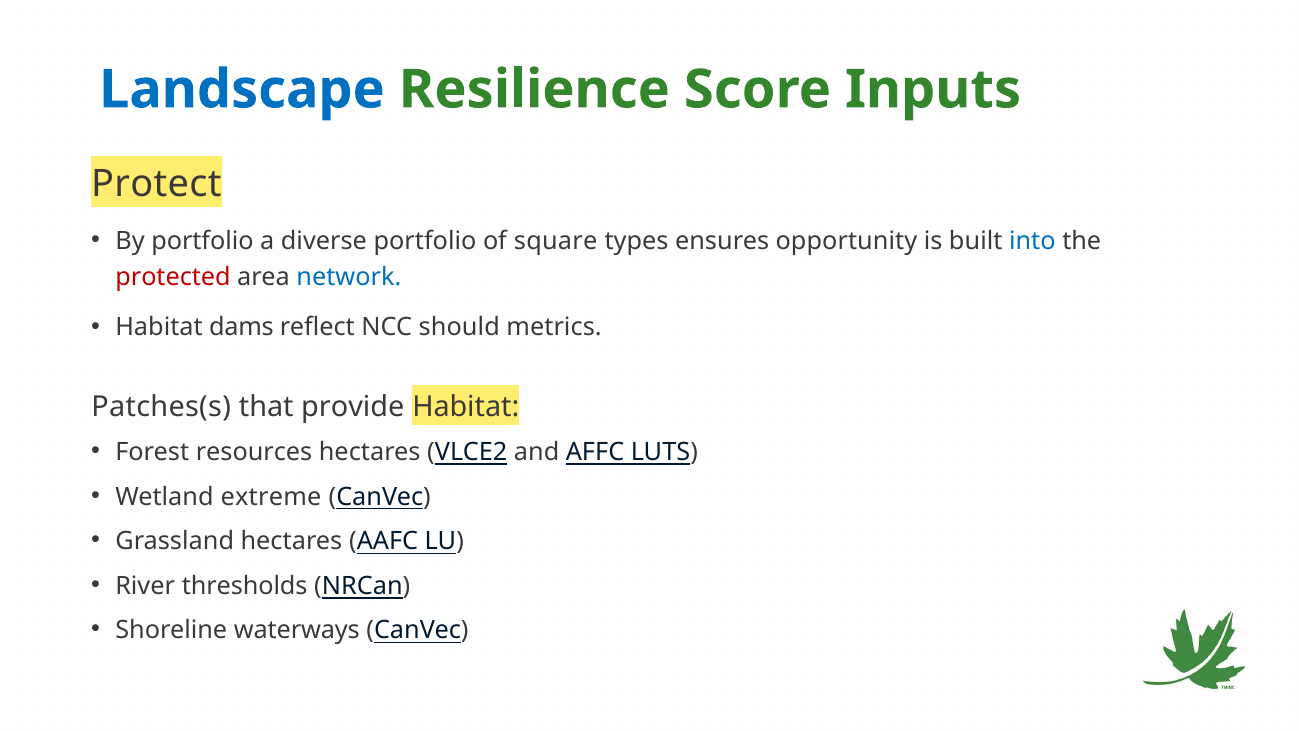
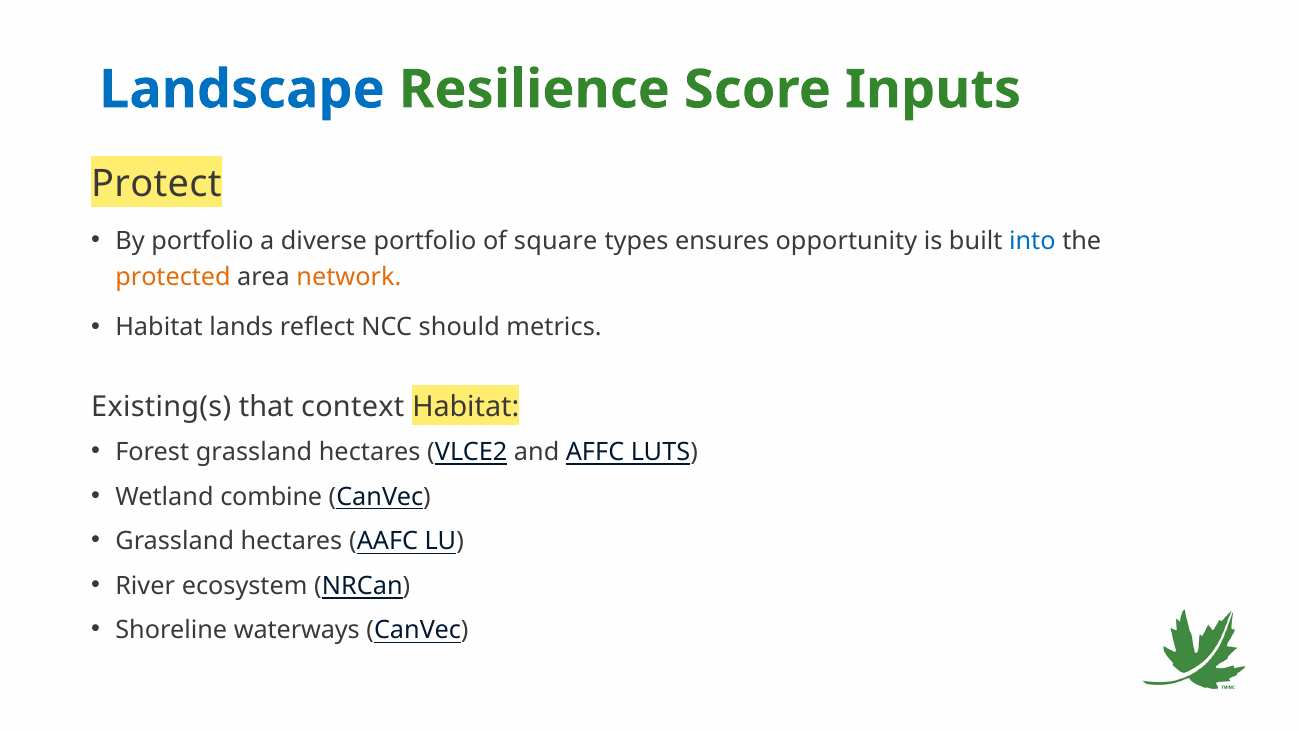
protected colour: red -> orange (173, 277)
network colour: blue -> orange (349, 277)
dams: dams -> lands (241, 327)
Patches(s: Patches(s -> Existing(s (161, 406)
provide: provide -> context (353, 406)
Forest resources: resources -> grassland (254, 452)
extreme: extreme -> combine (271, 497)
thresholds: thresholds -> ecosystem (245, 586)
